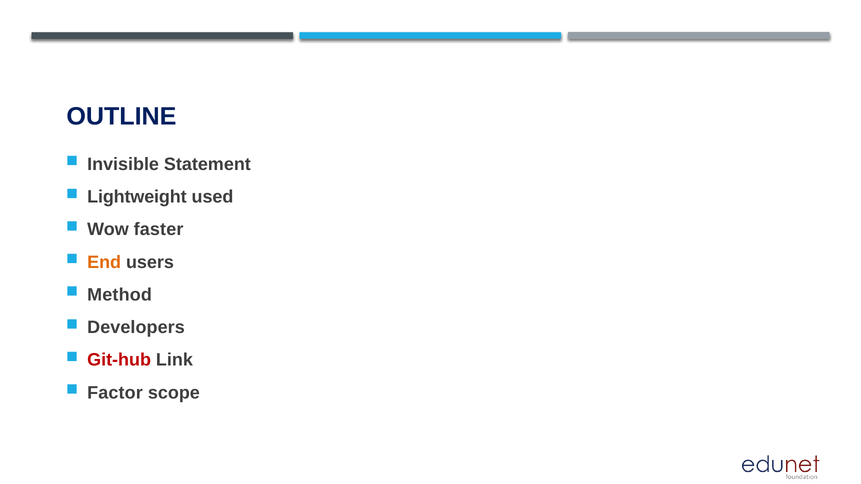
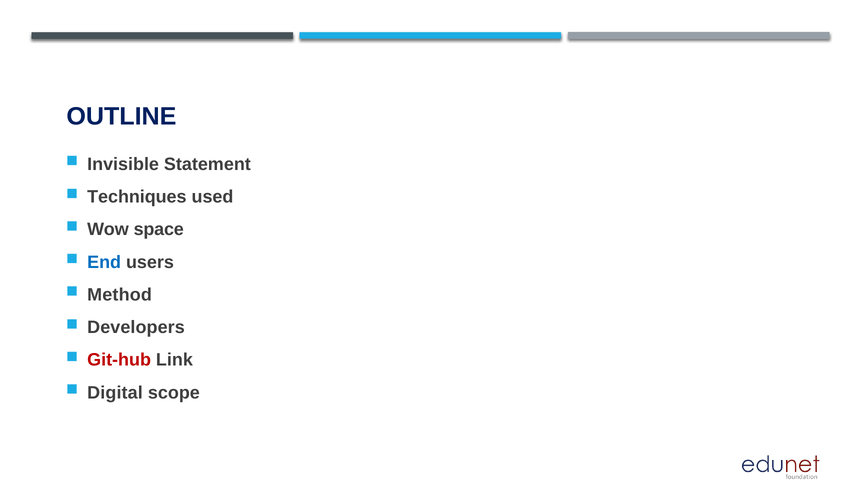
Lightweight: Lightweight -> Techniques (137, 197)
faster: faster -> space (159, 230)
End colour: orange -> blue (104, 262)
Factor: Factor -> Digital (115, 393)
